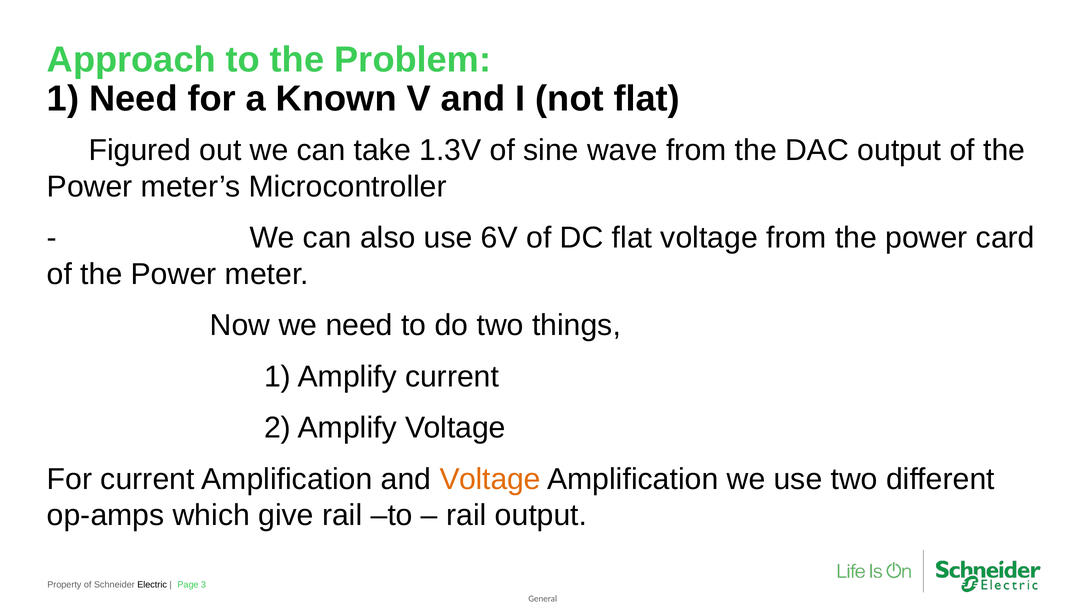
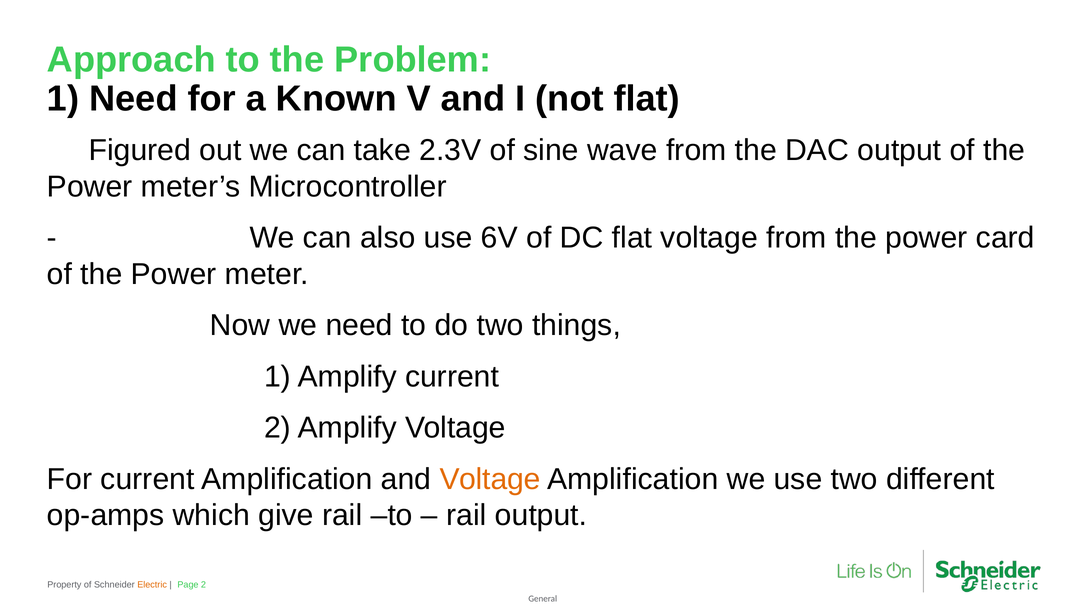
1.3V: 1.3V -> 2.3V (450, 150)
Electric colour: black -> orange (152, 585)
Page 3: 3 -> 2 (204, 585)
